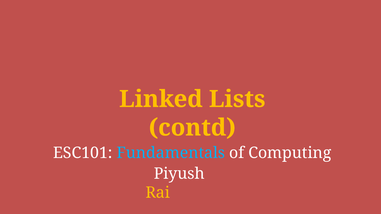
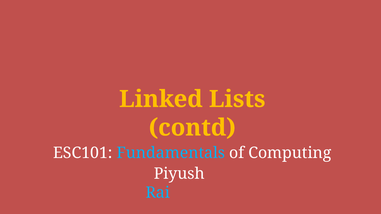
Rai colour: yellow -> light blue (158, 193)
